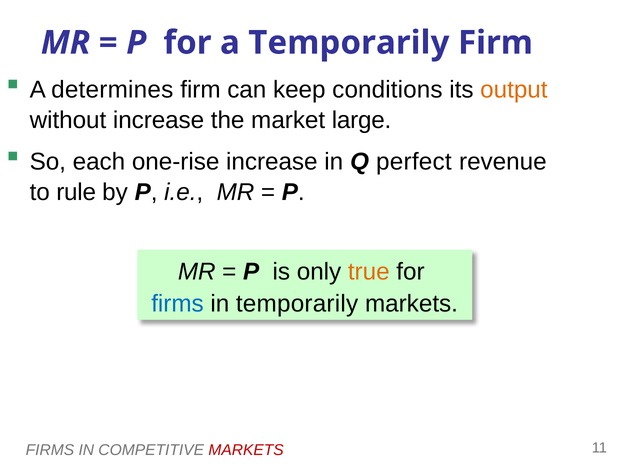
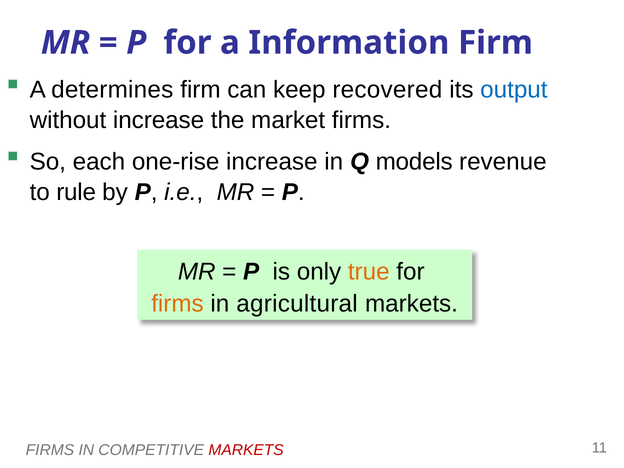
a Temporarily: Temporarily -> Information (349, 43)
conditions: conditions -> recovered (387, 90)
output colour: orange -> blue (514, 90)
market large: large -> firms (361, 120)
perfect: perfect -> models (414, 162)
firms colour: blue -> orange (178, 304)
in temporarily: temporarily -> agricultural (297, 304)
